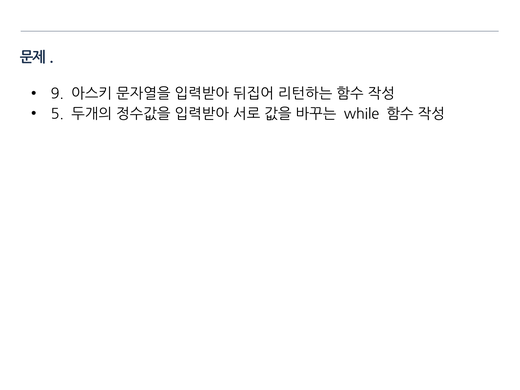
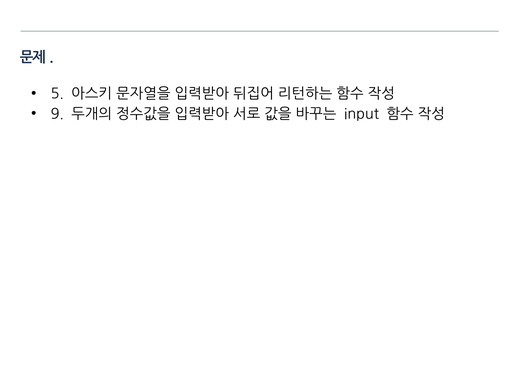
9: 9 -> 5 (57, 94)
5: 5 -> 9 (57, 114)
while: while -> input (361, 114)
